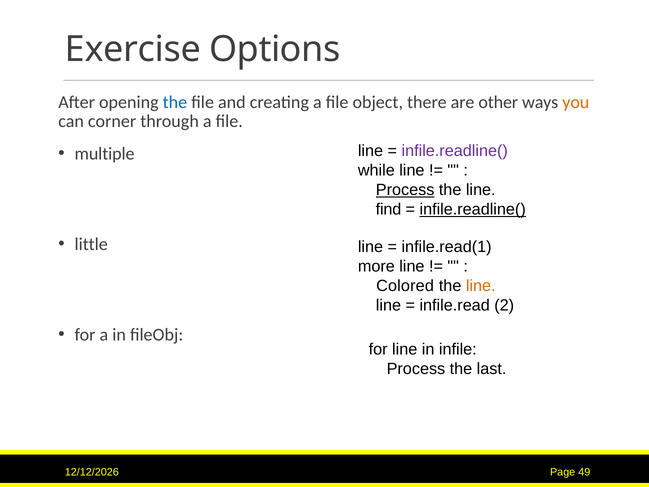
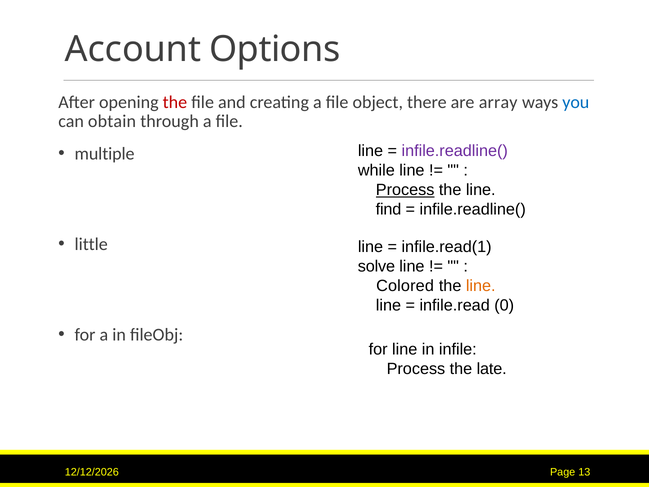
Exercise: Exercise -> Account (133, 49)
the colour: blue -> red (175, 102)
other: other -> array (498, 102)
you colour: orange -> blue (576, 102)
corner: corner -> obtain (112, 121)
infile.readline( underline: present -> none (473, 209)
more: more -> solve (376, 266)
2: 2 -> 0 (504, 305)
last: last -> late (492, 369)
49: 49 -> 13 (584, 472)
